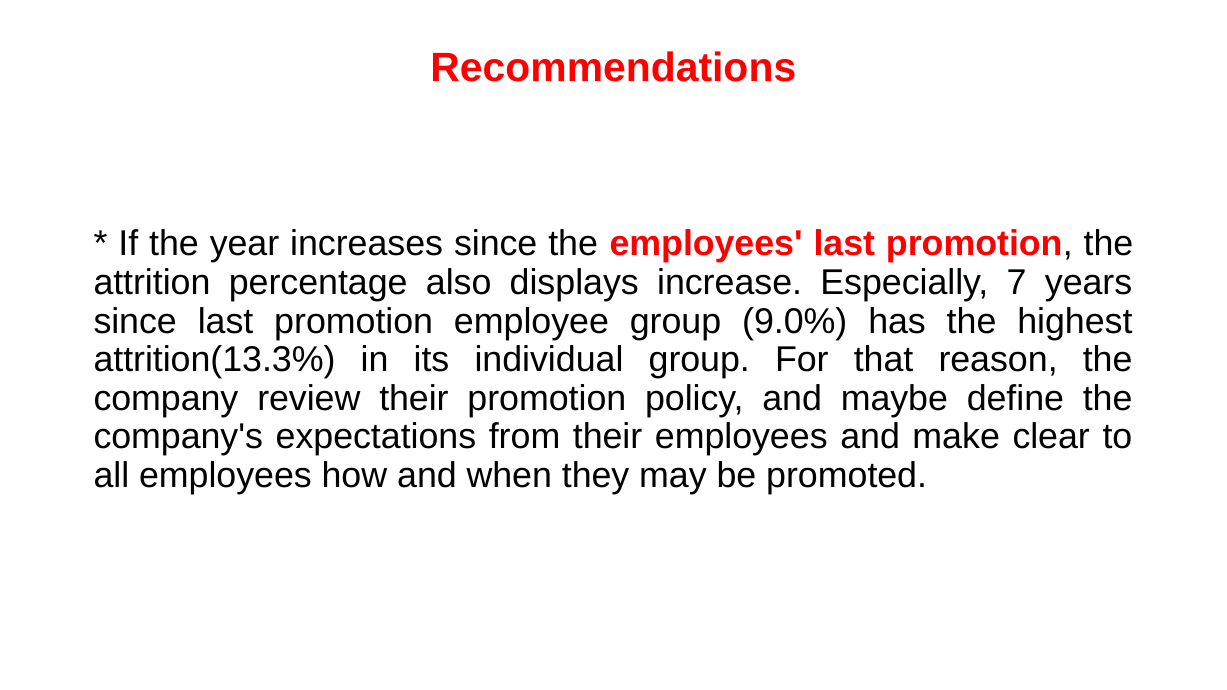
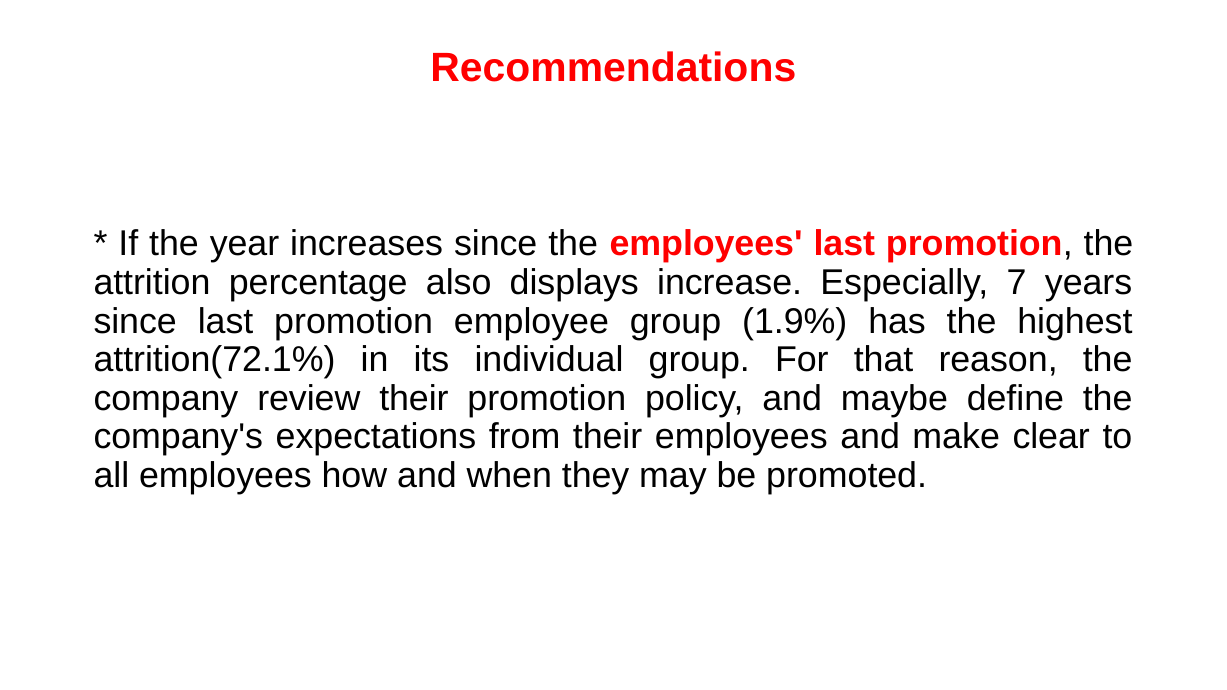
9.0%: 9.0% -> 1.9% (795, 321)
attrition(13.3%: attrition(13.3% -> attrition(72.1% (215, 360)
